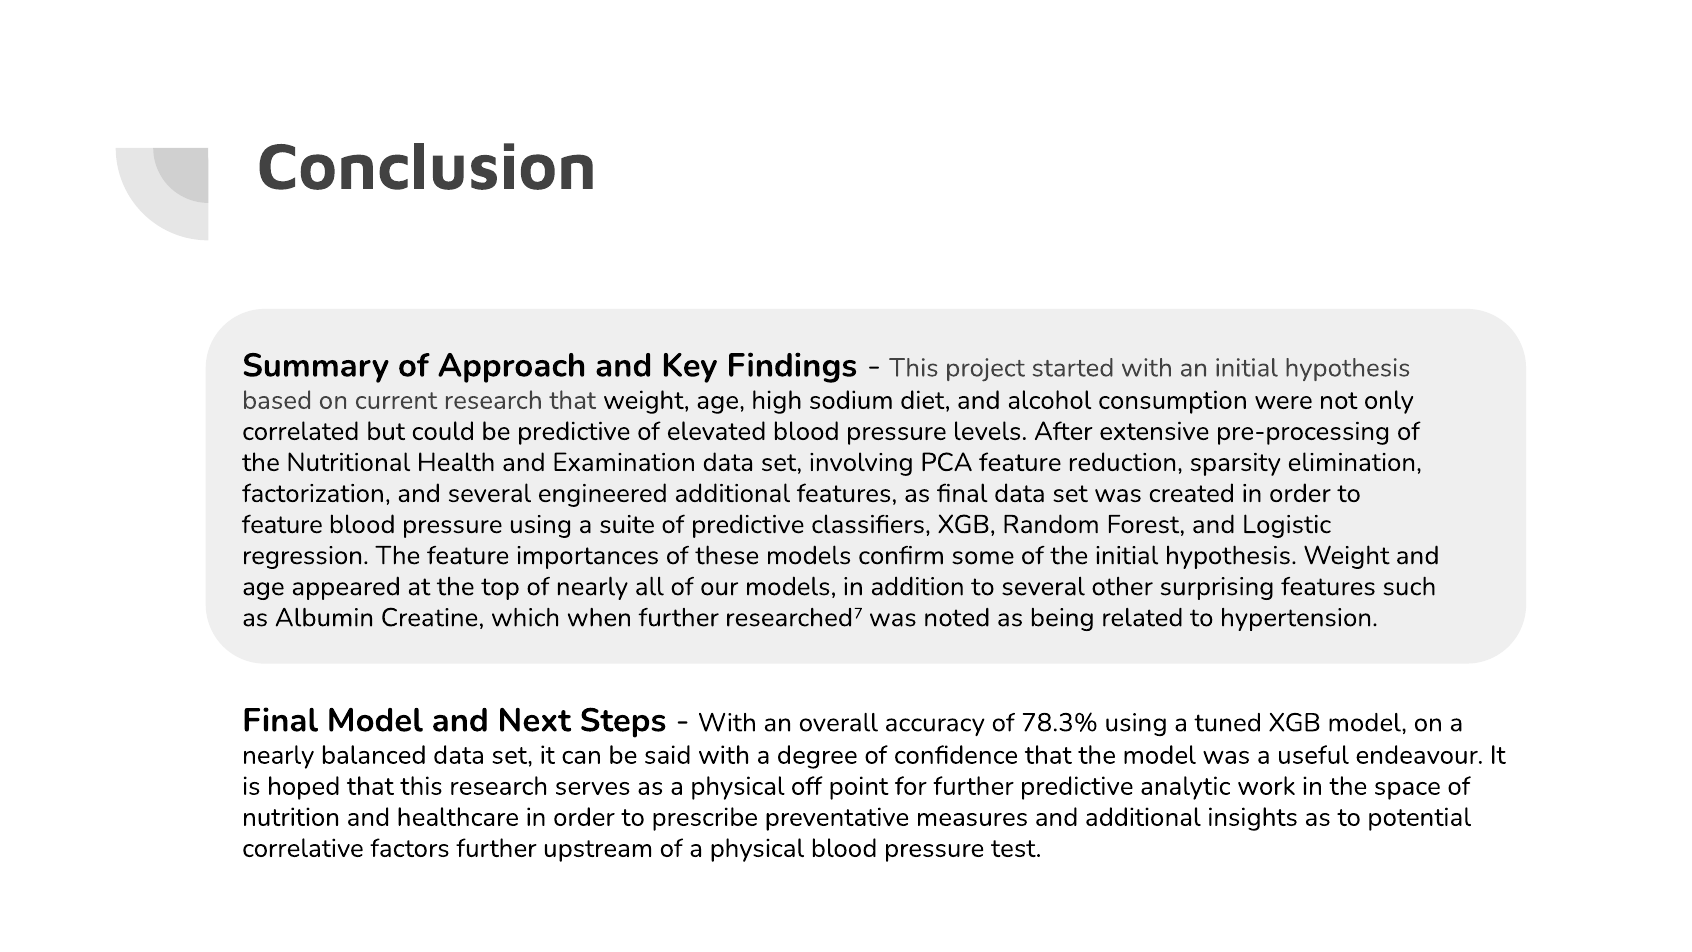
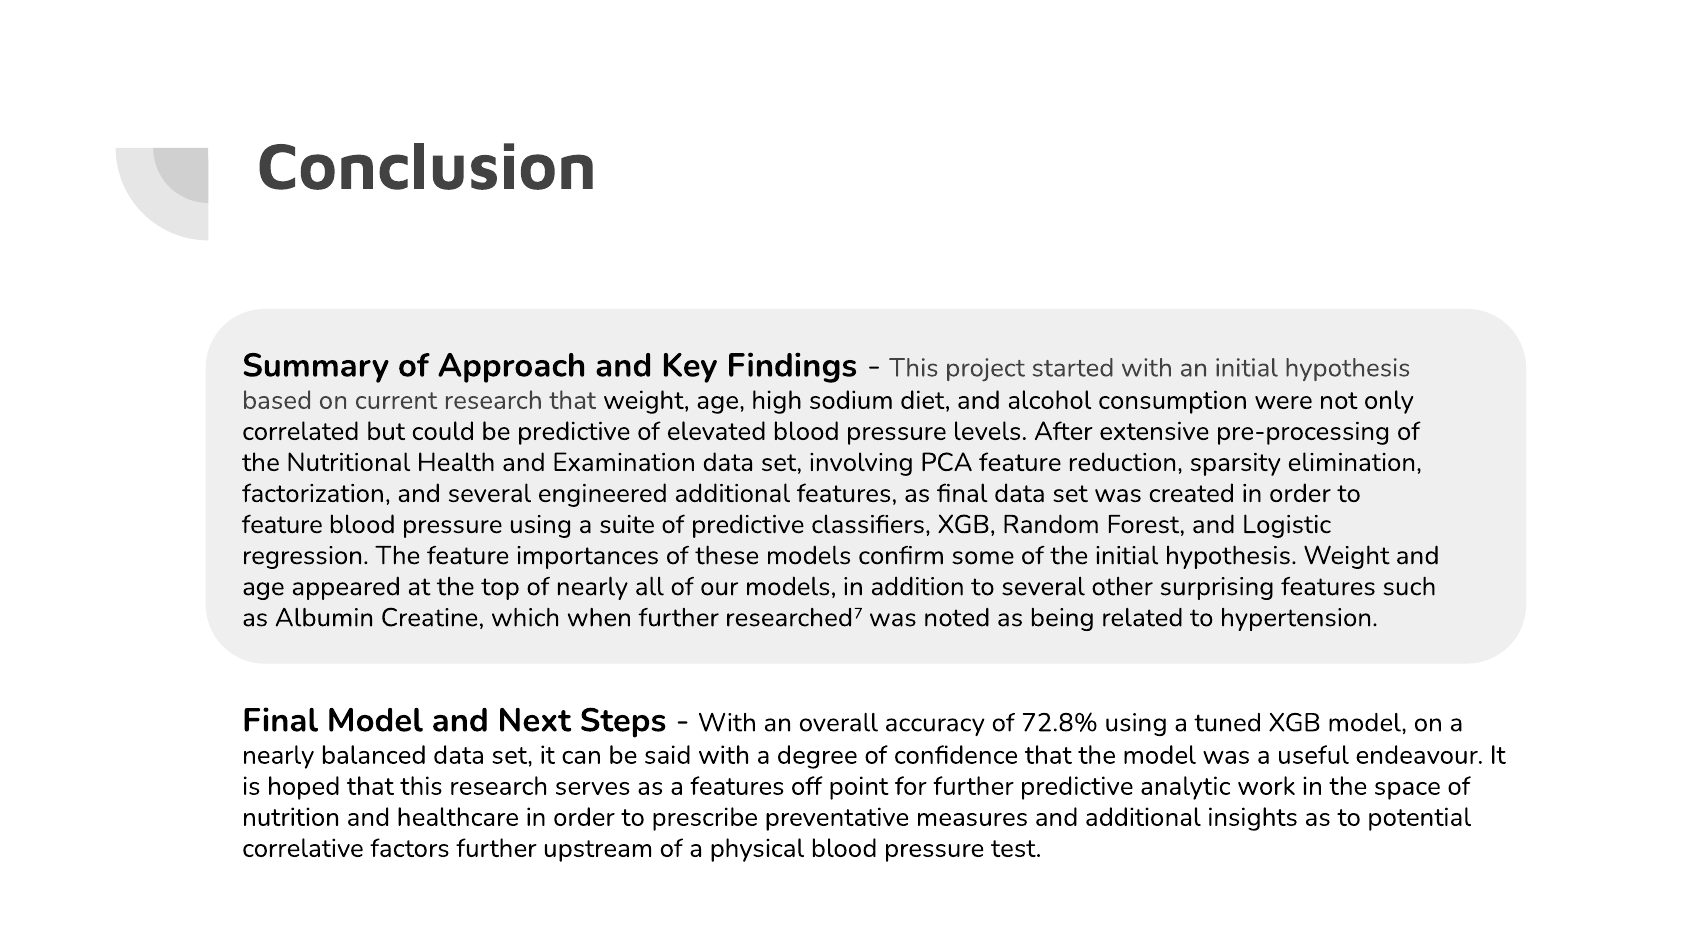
78.3%: 78.3% -> 72.8% (1060, 723)
as a physical: physical -> features (737, 786)
